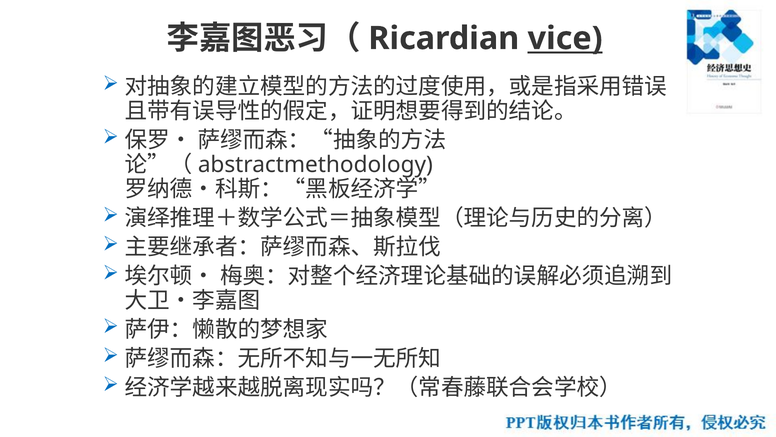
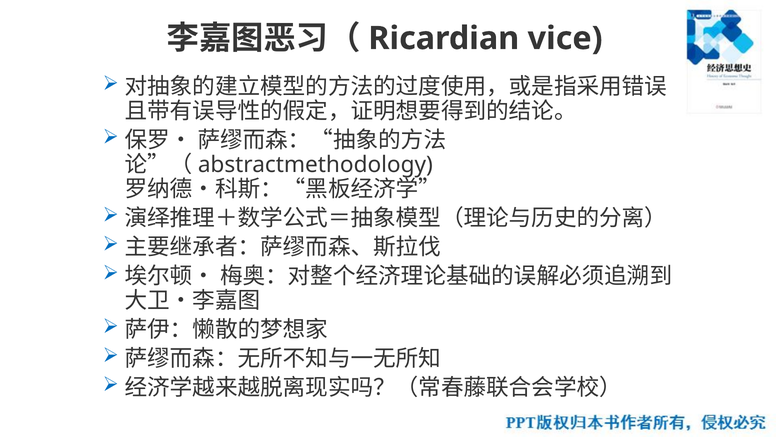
vice underline: present -> none (565, 38)
